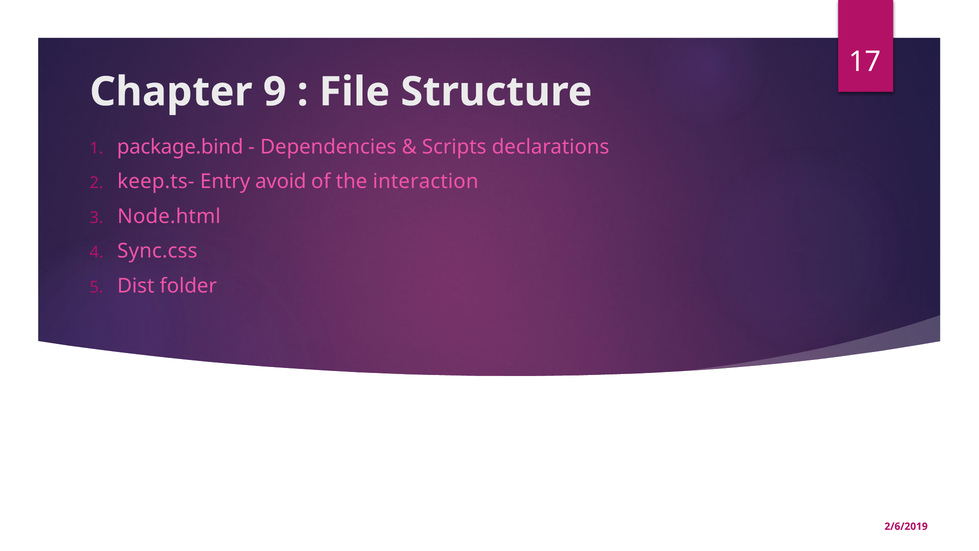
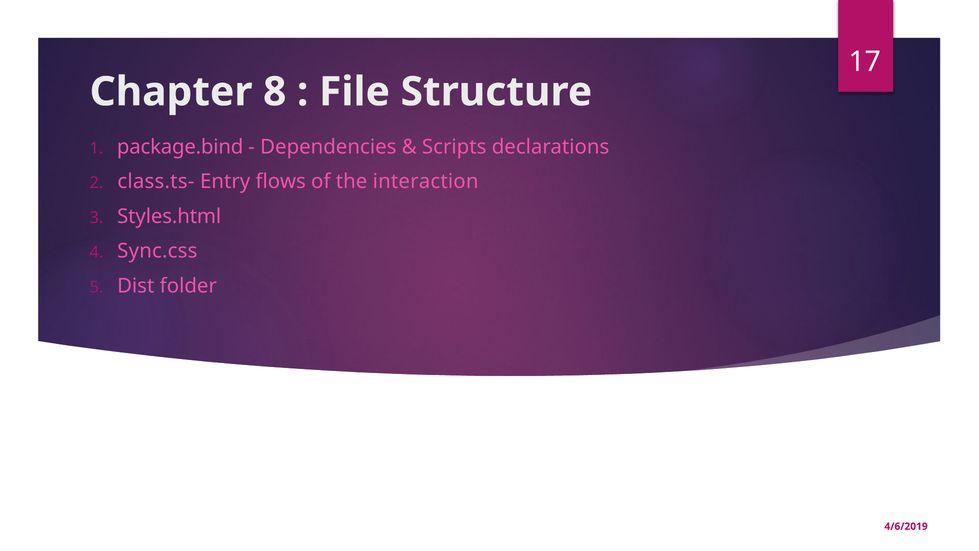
9: 9 -> 8 (275, 92)
keep.ts-: keep.ts- -> class.ts- (156, 182)
avoid: avoid -> flows (281, 182)
Node.html: Node.html -> Styles.html (169, 216)
2/6/2019: 2/6/2019 -> 4/6/2019 (906, 526)
